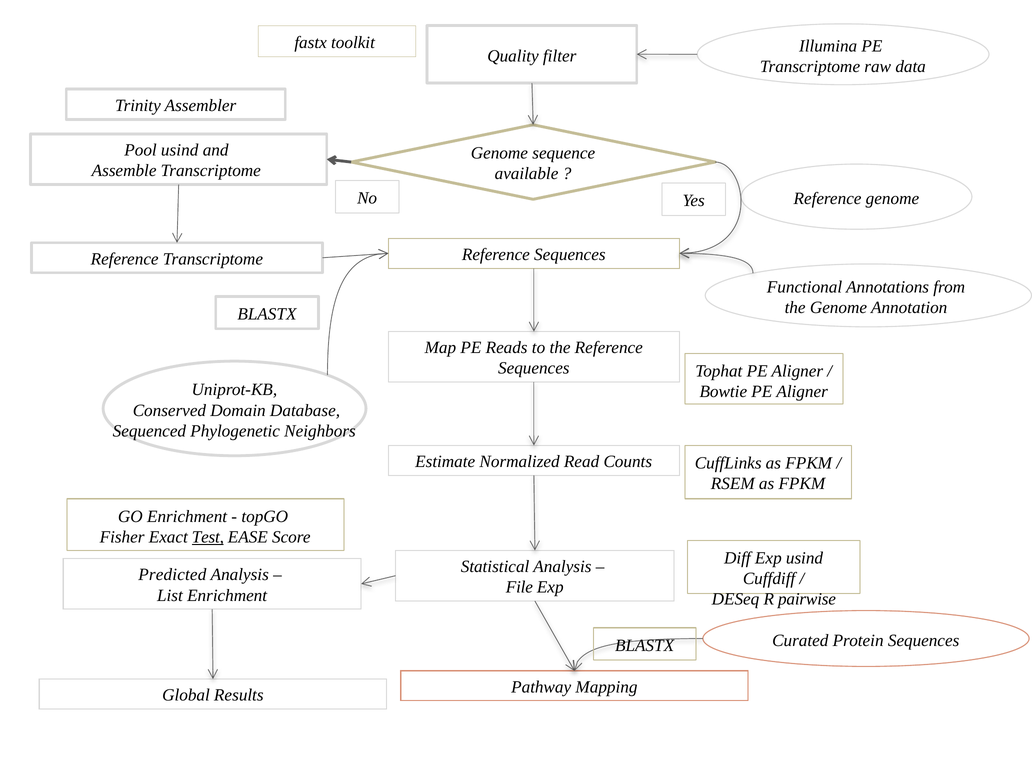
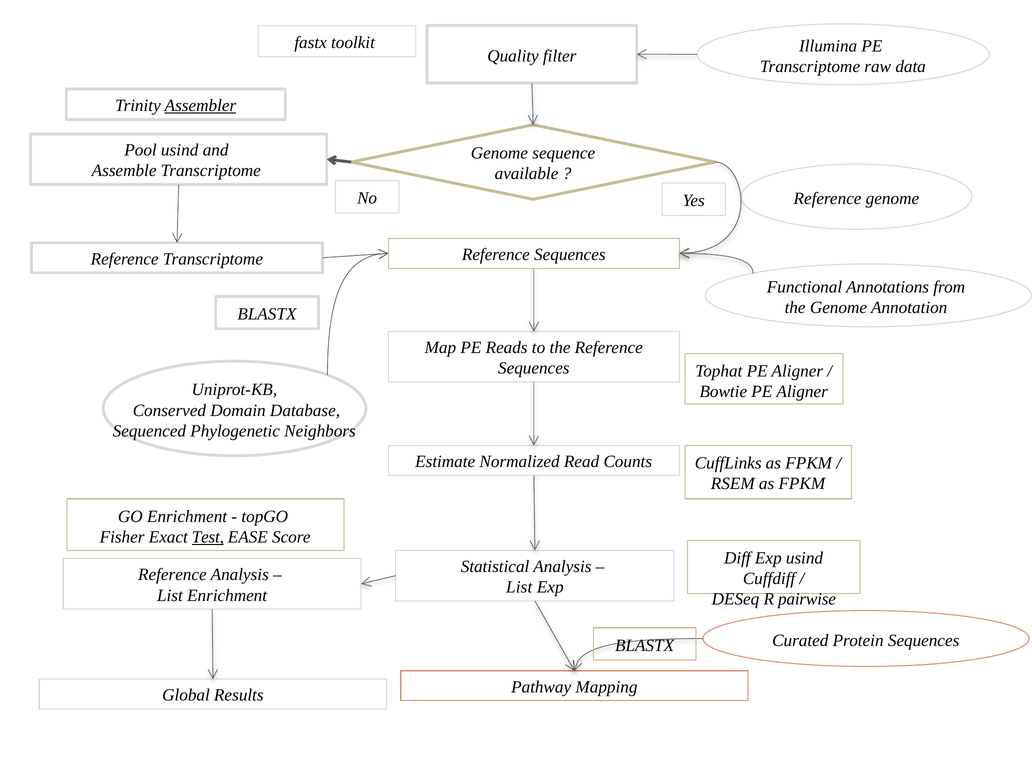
Assembler underline: none -> present (200, 105)
Predicted: Predicted -> Reference (172, 575)
File: File -> List (519, 587)
